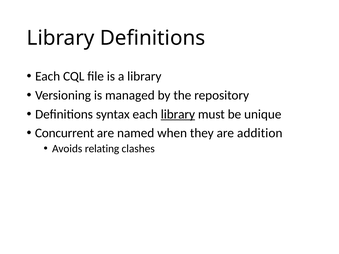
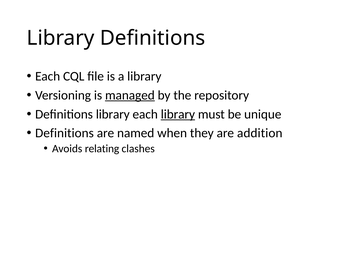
managed underline: none -> present (130, 95)
Definitions syntax: syntax -> library (113, 114)
Concurrent: Concurrent -> Definitions (64, 133)
